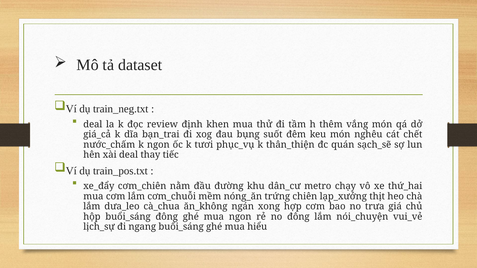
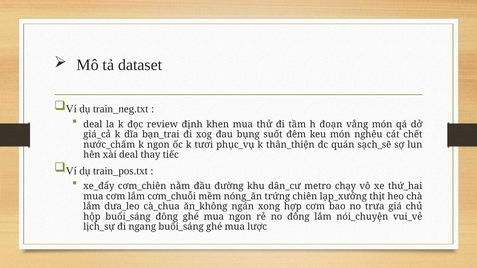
thêm: thêm -> đoạn (331, 124)
hiểu: hiểu -> lược (257, 227)
